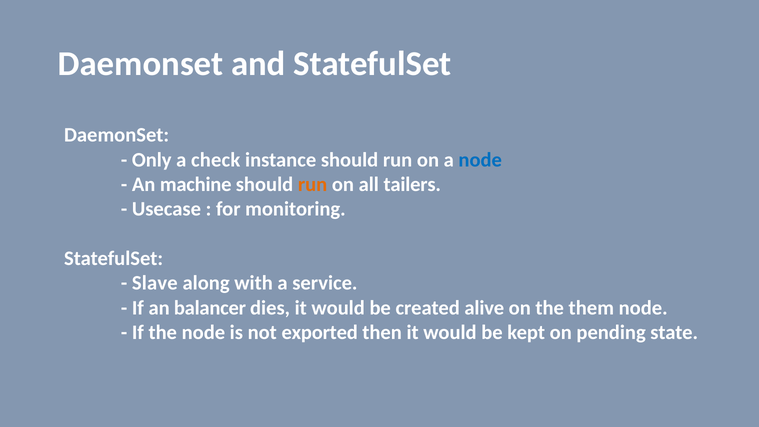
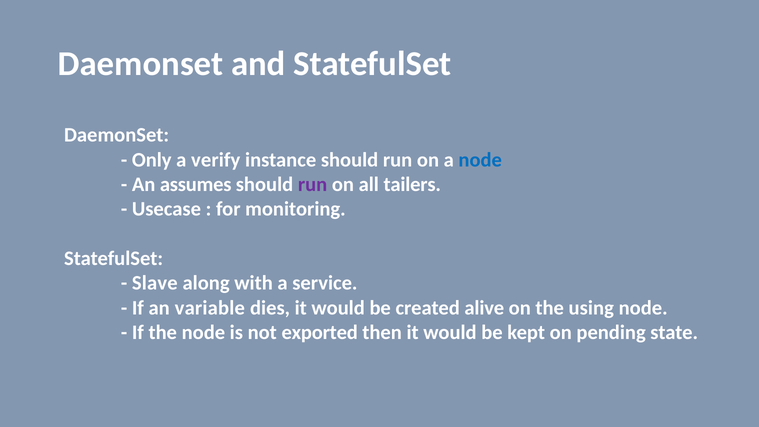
check: check -> verify (216, 160)
machine: machine -> assumes (196, 184)
run colour: orange -> purple (313, 184)
balancer: balancer -> variable (210, 308)
them: them -> using (591, 308)
